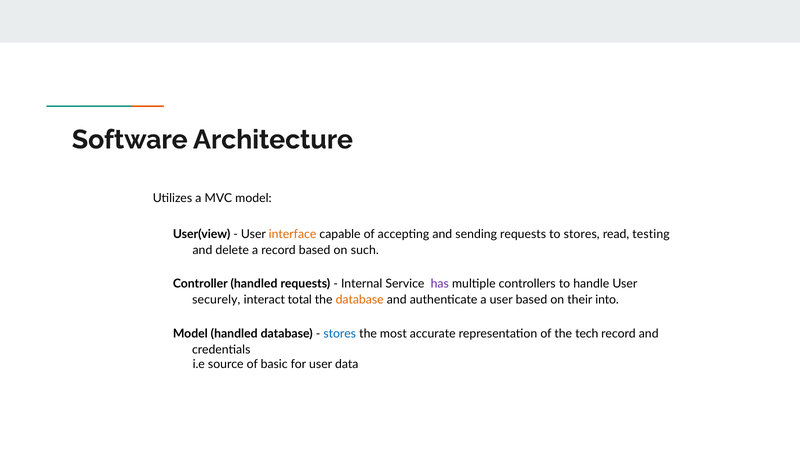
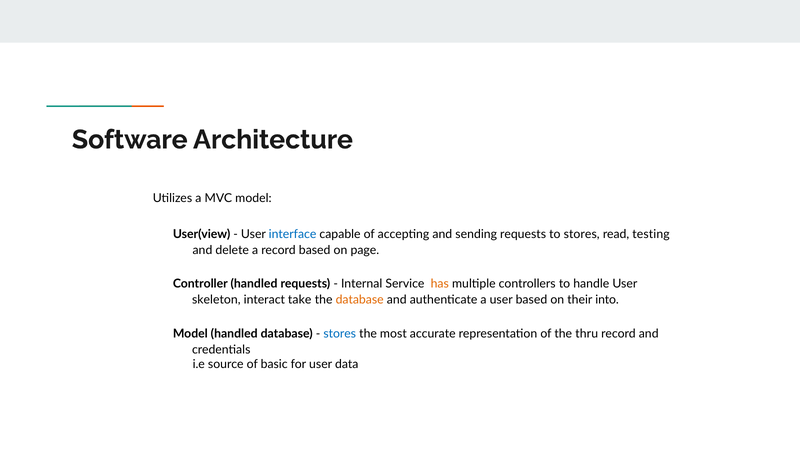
interface colour: orange -> blue (293, 234)
such: such -> page (365, 250)
has colour: purple -> orange (440, 284)
securely: securely -> skeleton (216, 300)
total: total -> take (300, 300)
tech: tech -> thru (587, 334)
